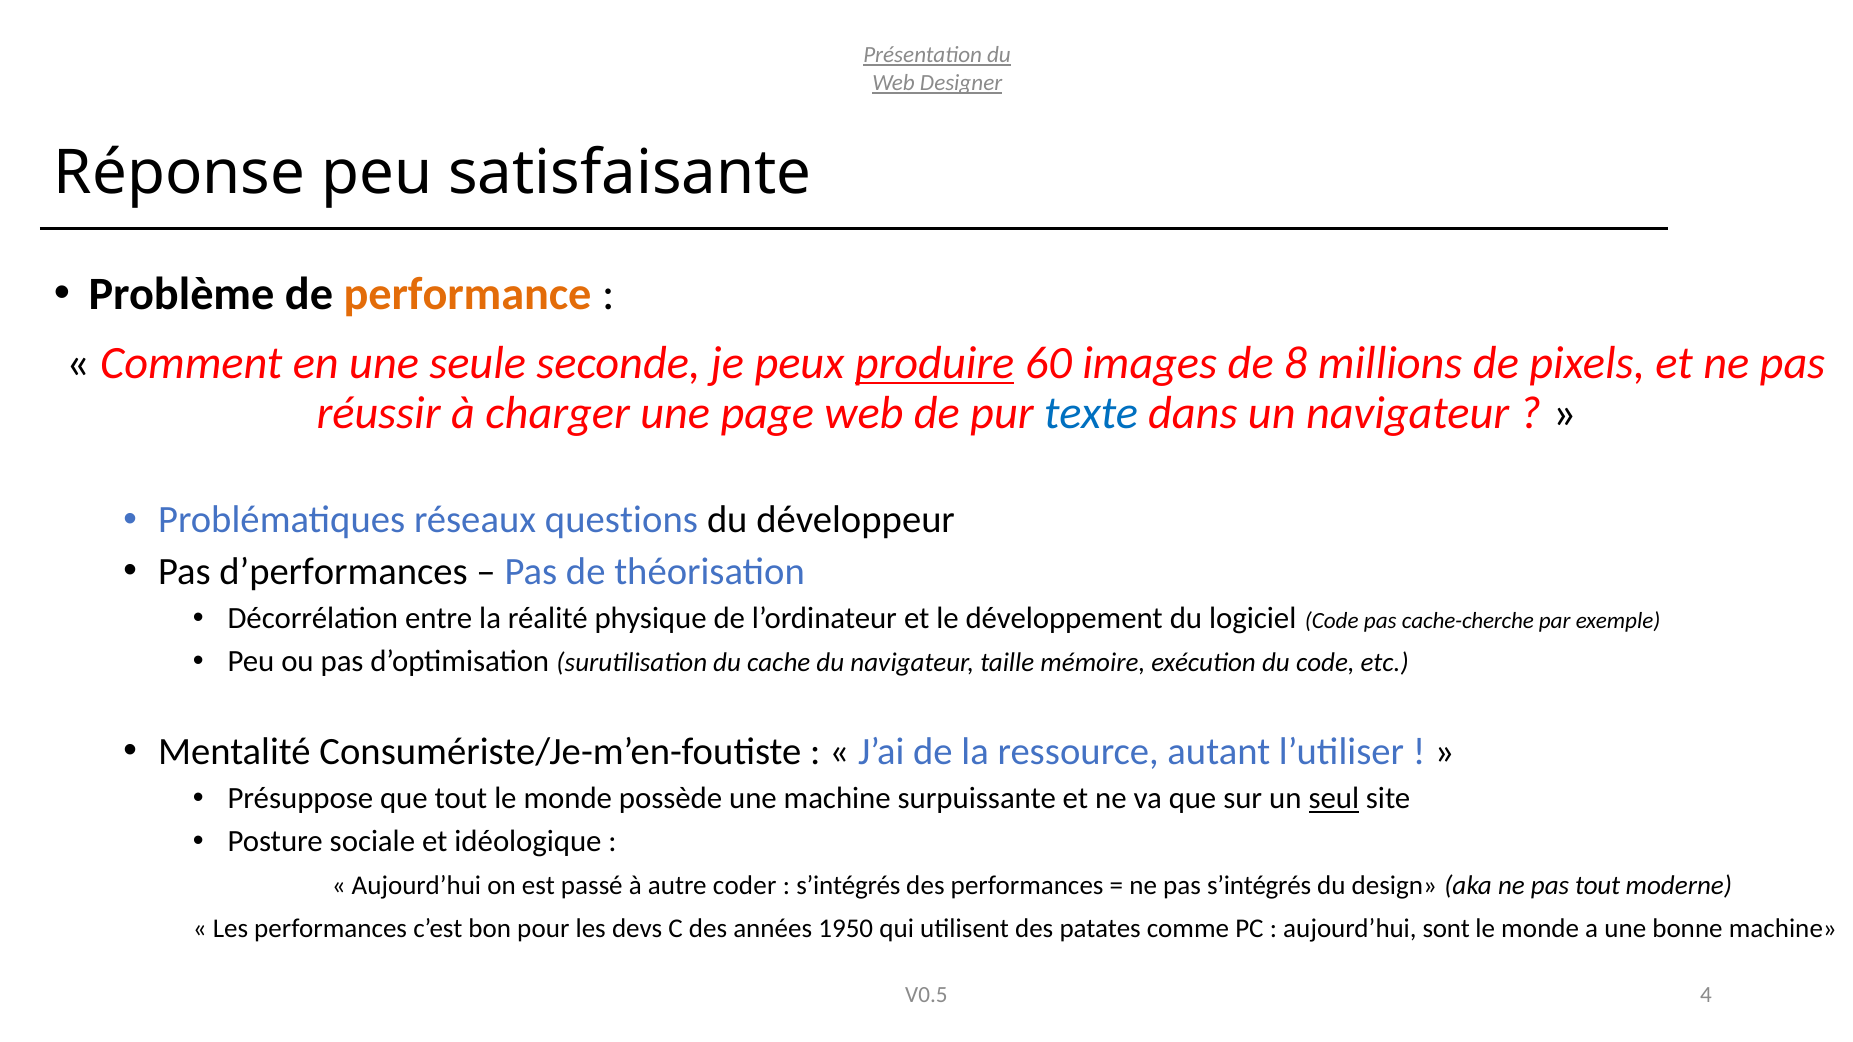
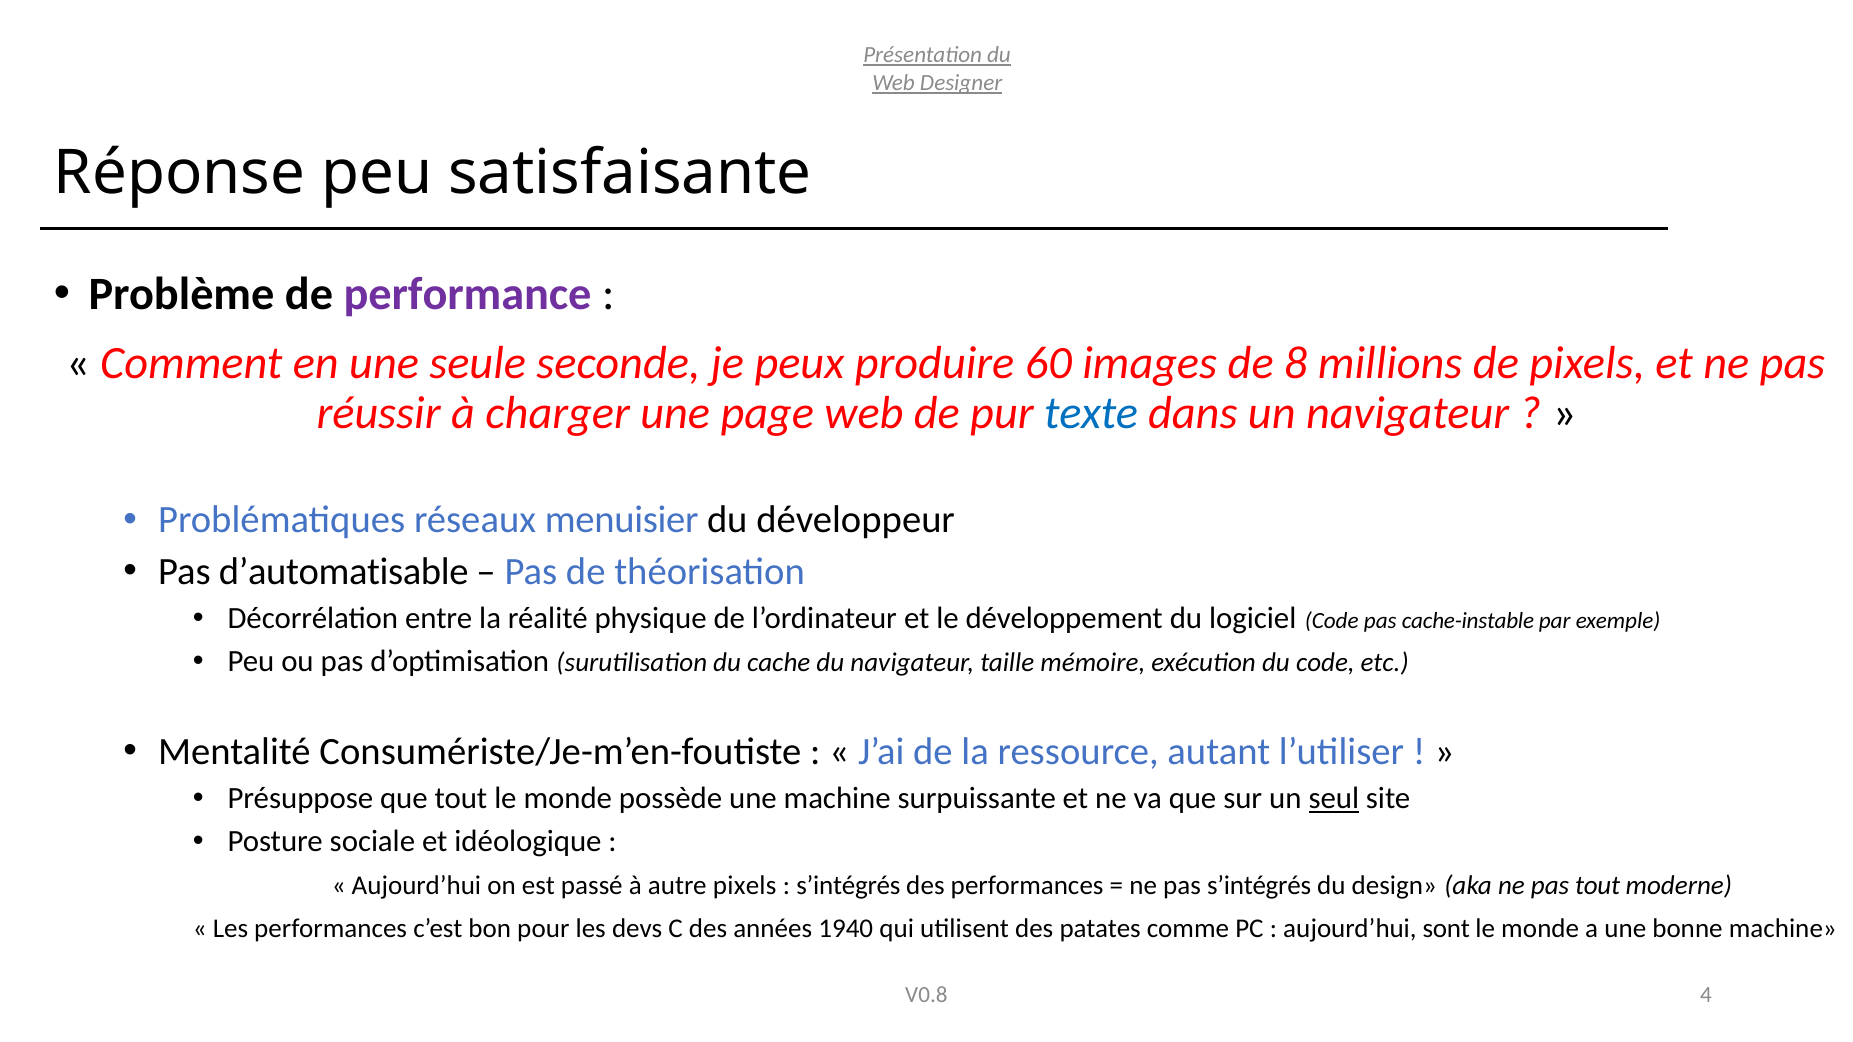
performance colour: orange -> purple (468, 294)
produire underline: present -> none (935, 363)
questions: questions -> menuisier (622, 520)
d’performances: d’performances -> d’automatisable (344, 572)
cache-cherche: cache-cherche -> cache-instable (1468, 621)
autre coder: coder -> pixels (745, 886)
1950: 1950 -> 1940 (846, 929)
V0.5: V0.5 -> V0.8 (926, 995)
